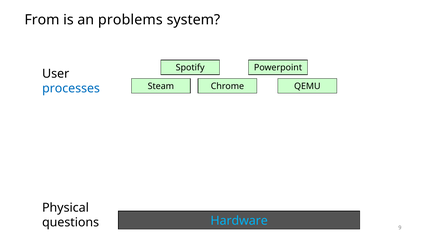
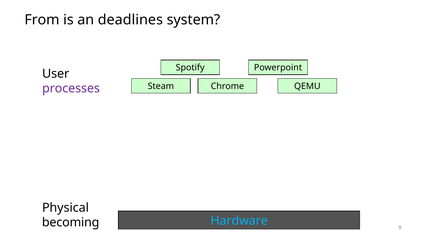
problems: problems -> deadlines (130, 20)
processes colour: blue -> purple (71, 89)
questions: questions -> becoming (71, 223)
